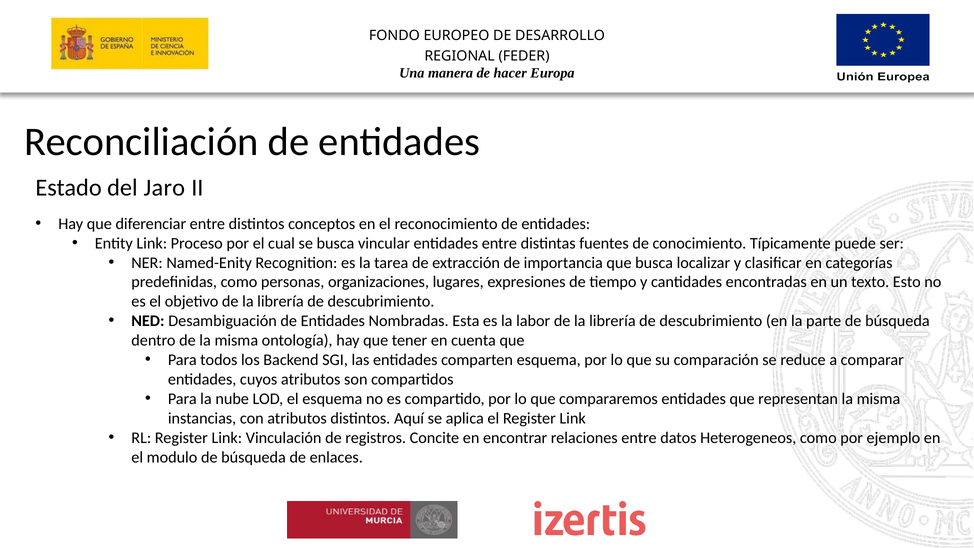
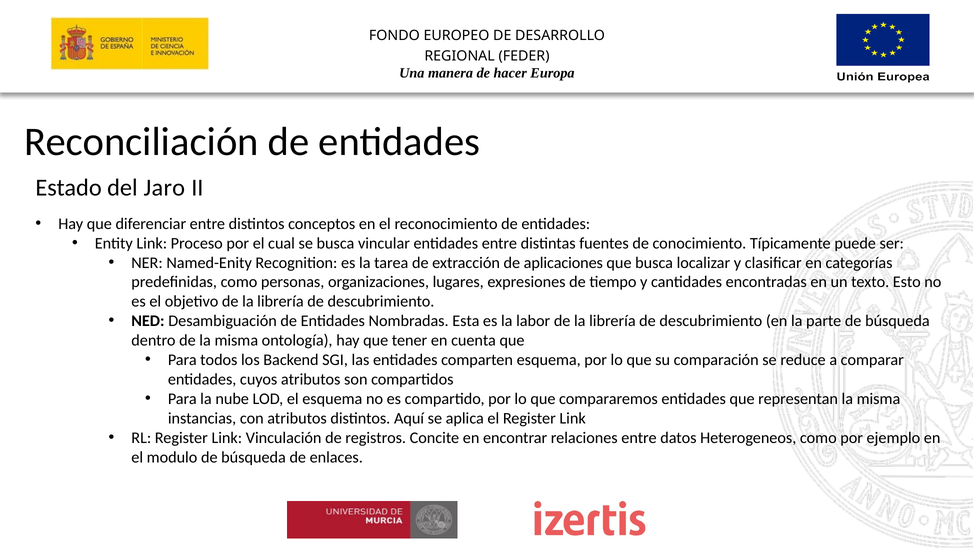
importancia: importancia -> aplicaciones (563, 263)
